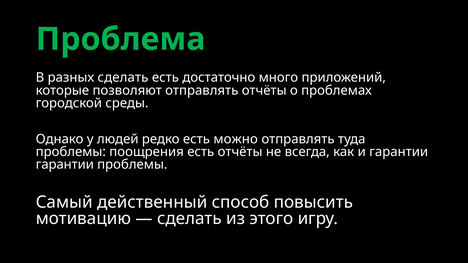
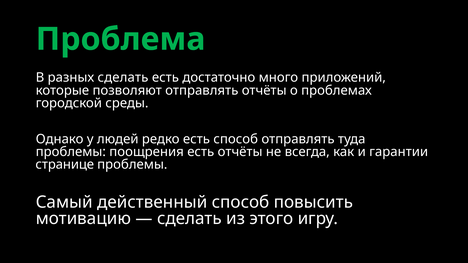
есть можно: можно -> способ (236, 139)
гарантии: гарантии -> странице (65, 165)
